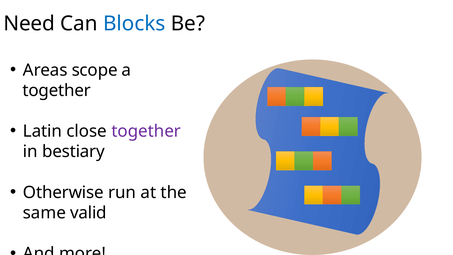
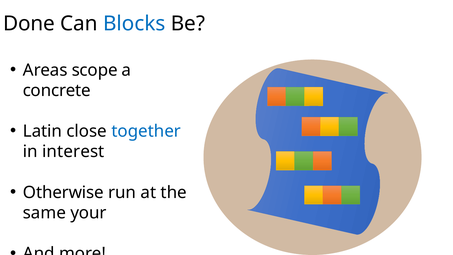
Need: Need -> Done (29, 23)
together: together -> concrete (57, 90)
together colour: purple -> blue (146, 131)
bestiary: bestiary -> interest (73, 152)
valid: valid -> your (88, 213)
